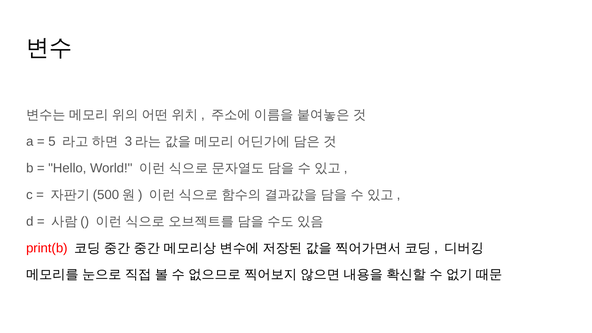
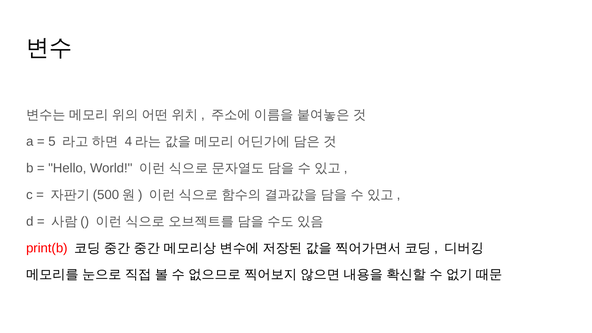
3: 3 -> 4 (128, 141)
